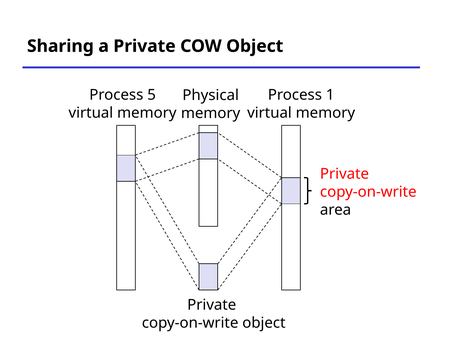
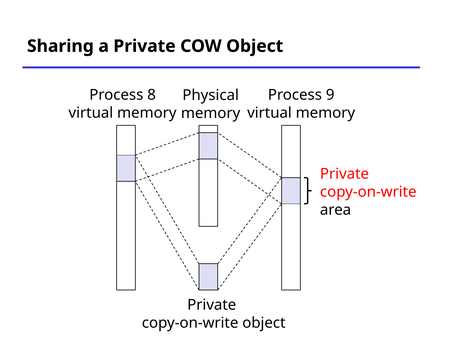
5: 5 -> 8 (152, 95)
1: 1 -> 9 (330, 95)
